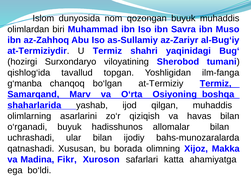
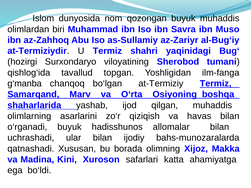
Fikr: Fikr -> Kini (67, 160)
